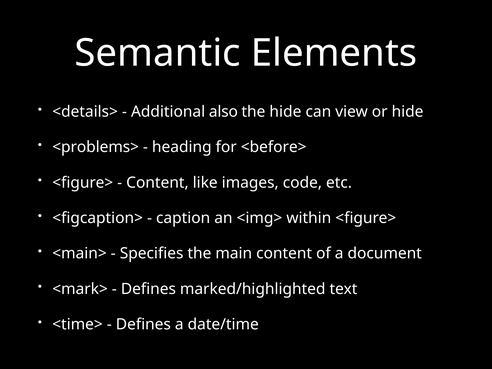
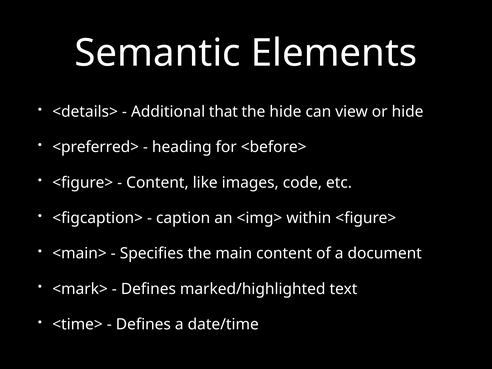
also: also -> that (223, 112)
<problems>: <problems> -> <preferred> (96, 147)
